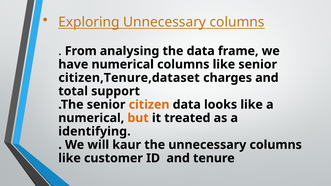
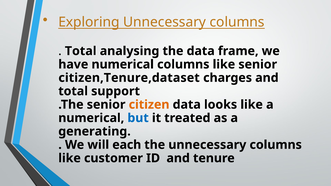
From: From -> Total (81, 51)
but colour: orange -> blue (138, 118)
identifying: identifying -> generating (95, 131)
kaur: kaur -> each (127, 145)
